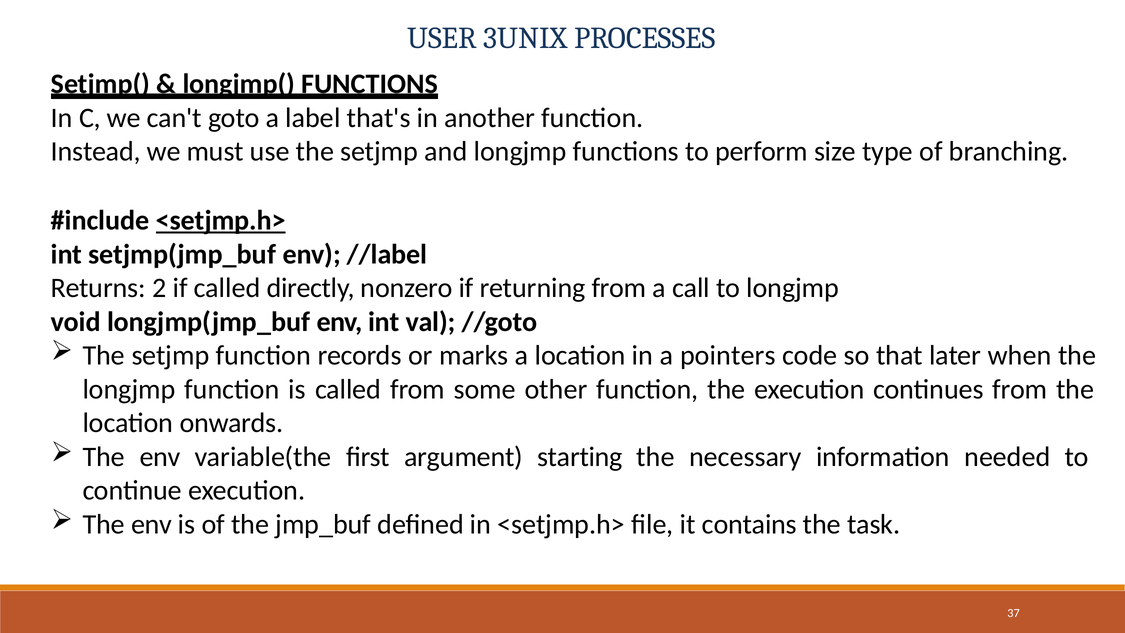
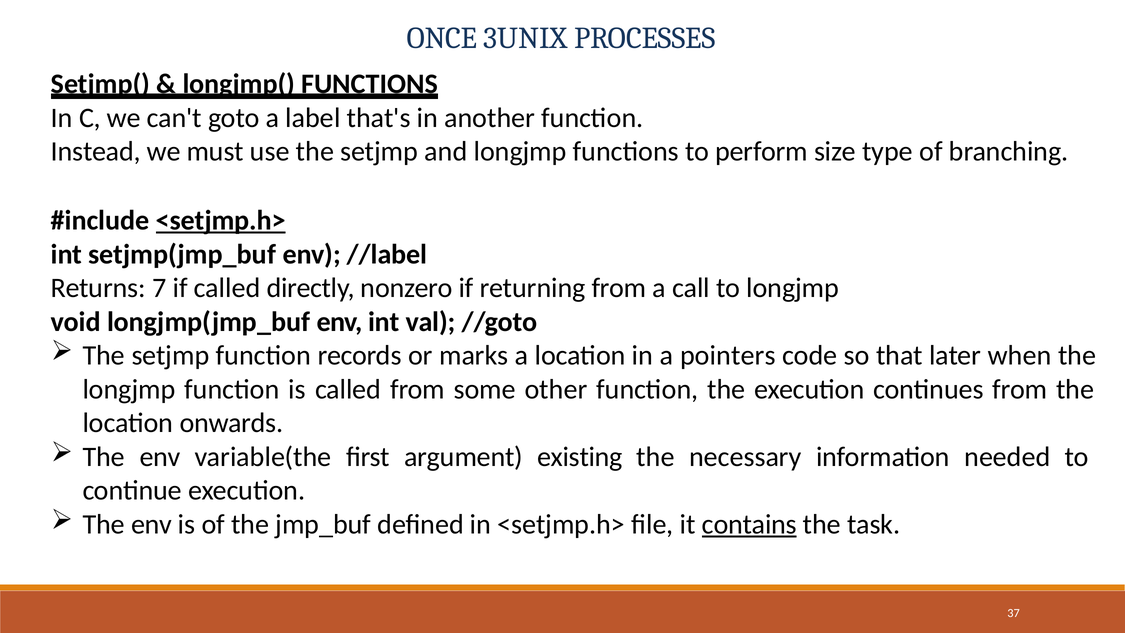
USER: USER -> ONCE (442, 38)
2: 2 -> 7 (159, 288)
starting: starting -> existing (580, 457)
contains underline: none -> present (749, 524)
